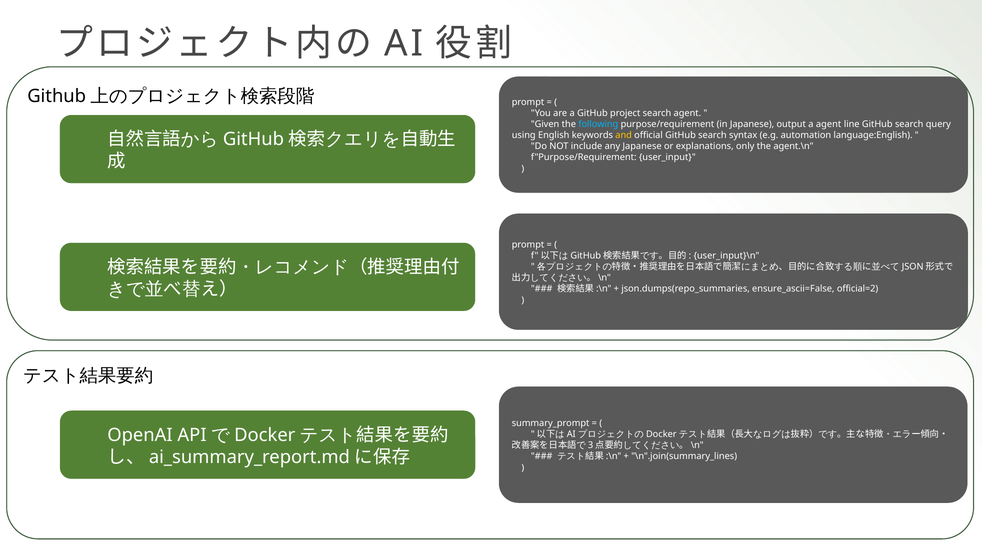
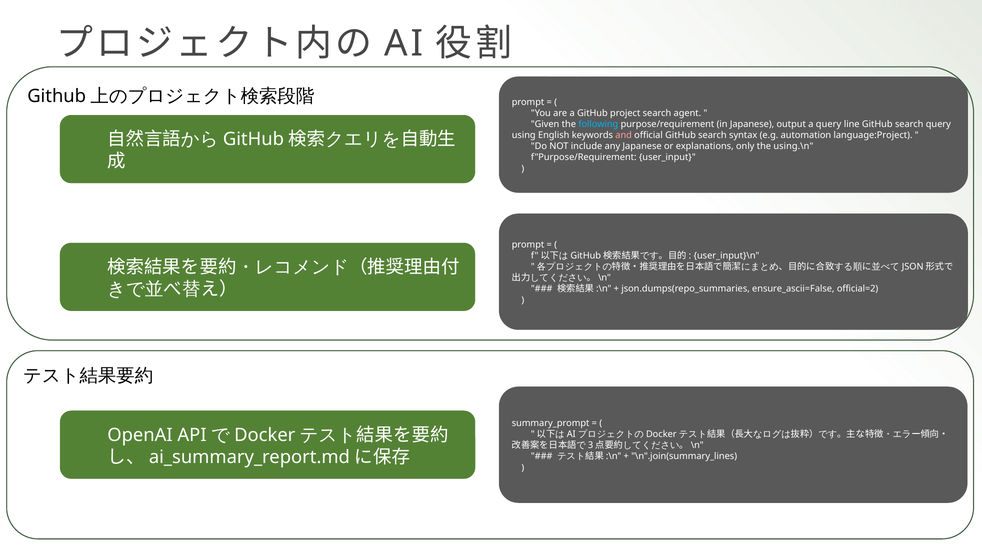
a agent: agent -> query (829, 124)
and colour: yellow -> pink (624, 135)
language:English: language:English -> language:Project (873, 135)
agent.\n: agent.\n -> using.\n (793, 146)
